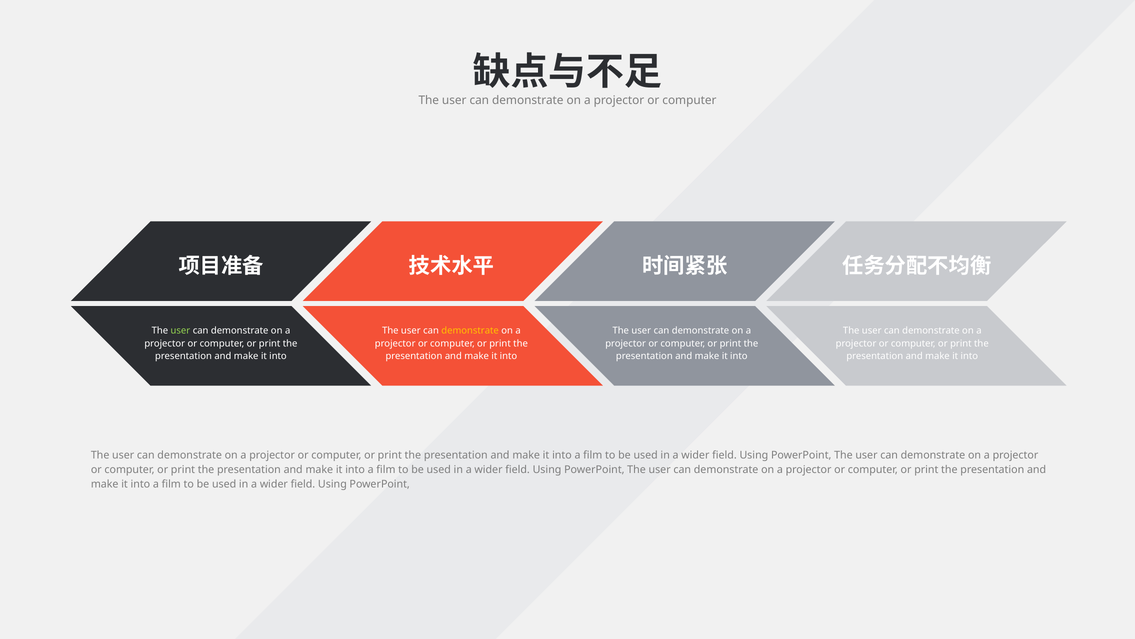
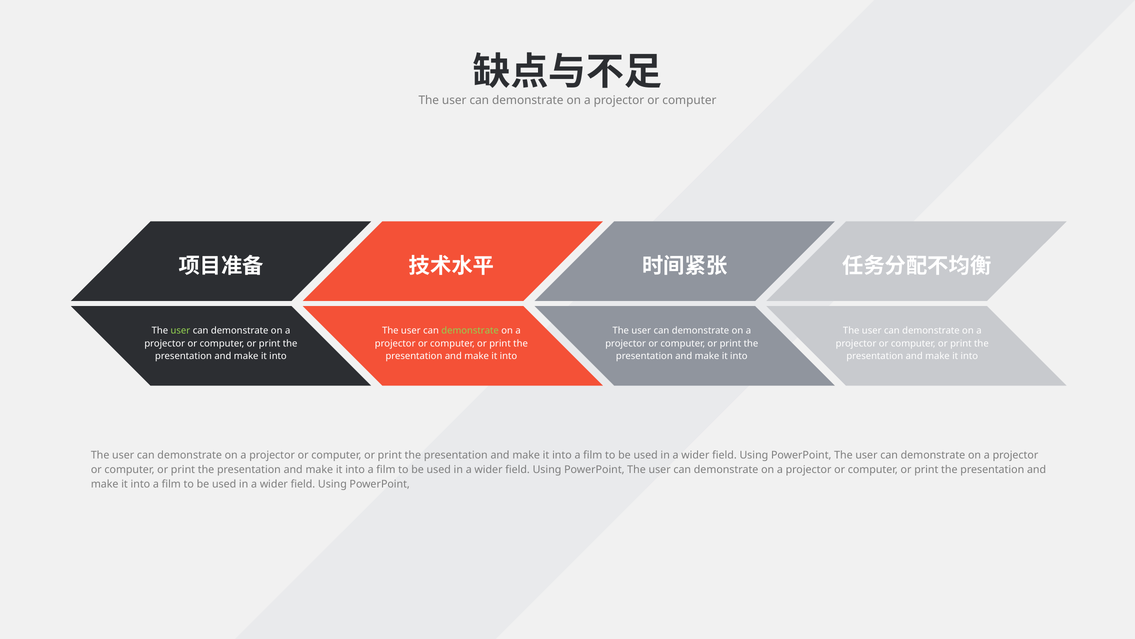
demonstrate colour: yellow -> light green (470, 330)
